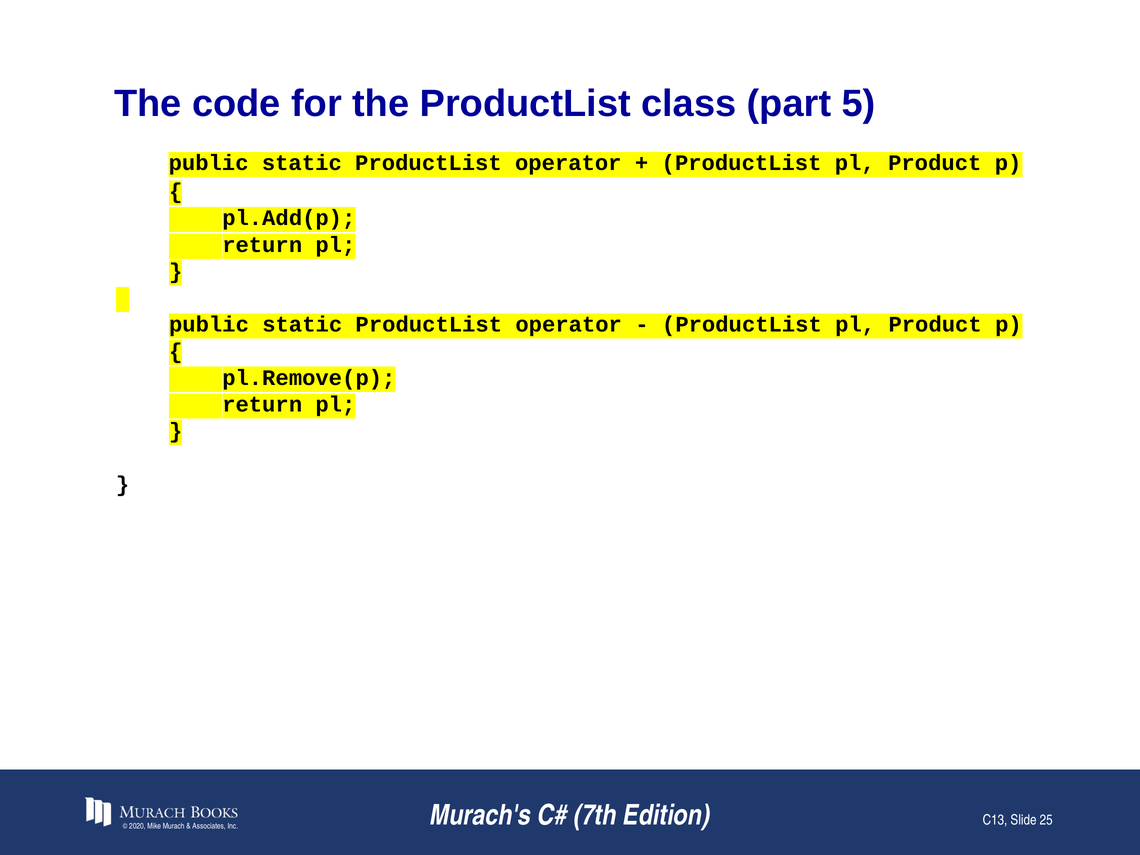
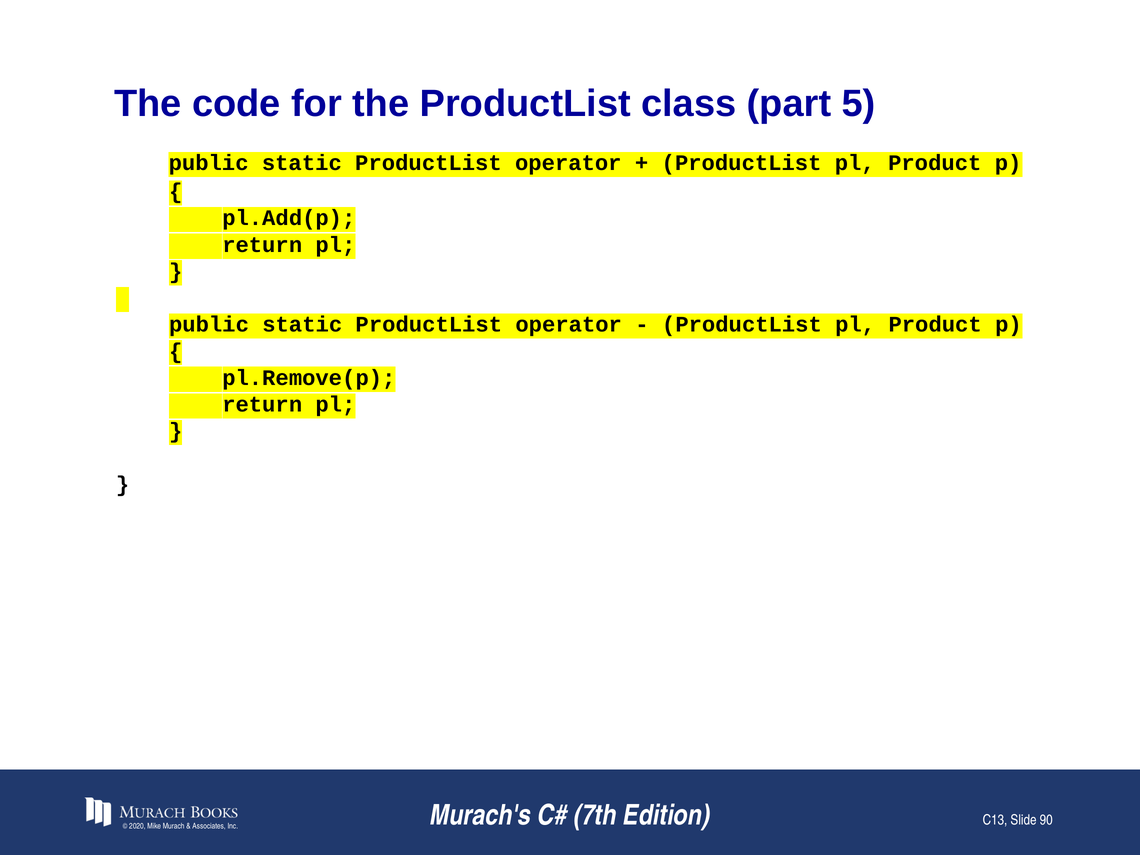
25: 25 -> 90 (1046, 820)
